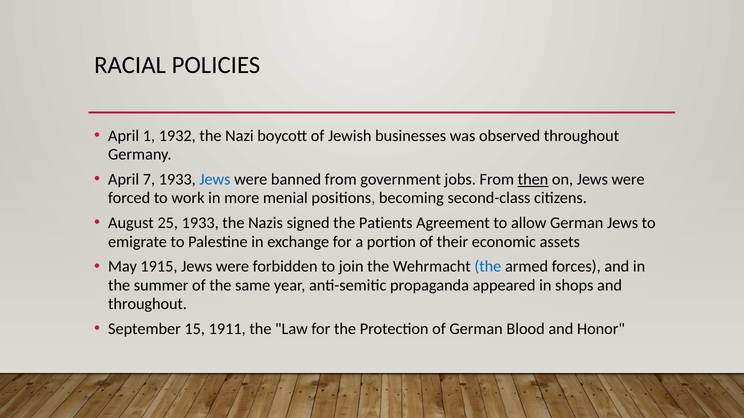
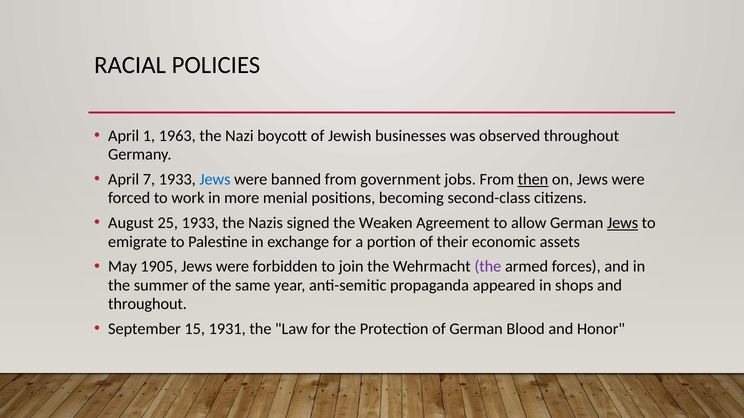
1932: 1932 -> 1963 (177, 136)
Patients: Patients -> Weaken (386, 223)
Jews underline: none -> present (623, 223)
1915: 1915 -> 1905 (159, 267)
the colour: blue -> purple (488, 267)
1911: 1911 -> 1931 (227, 329)
